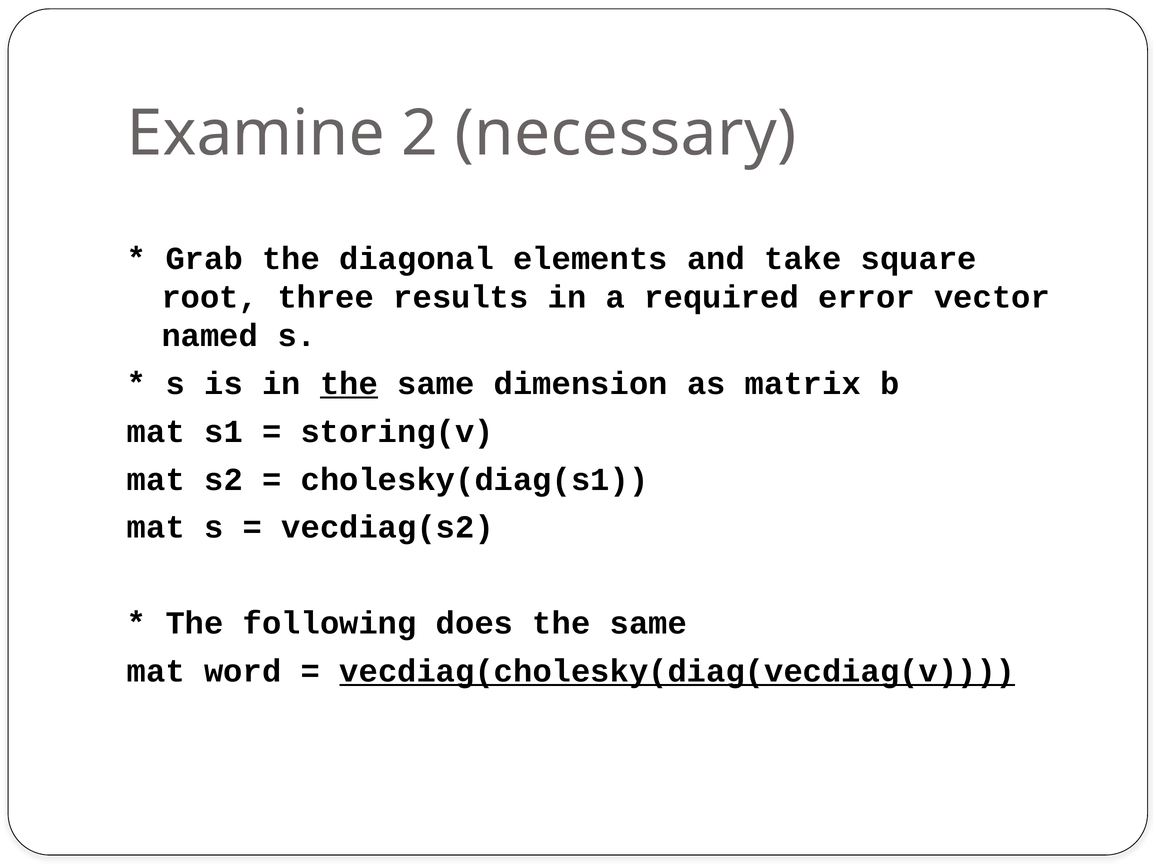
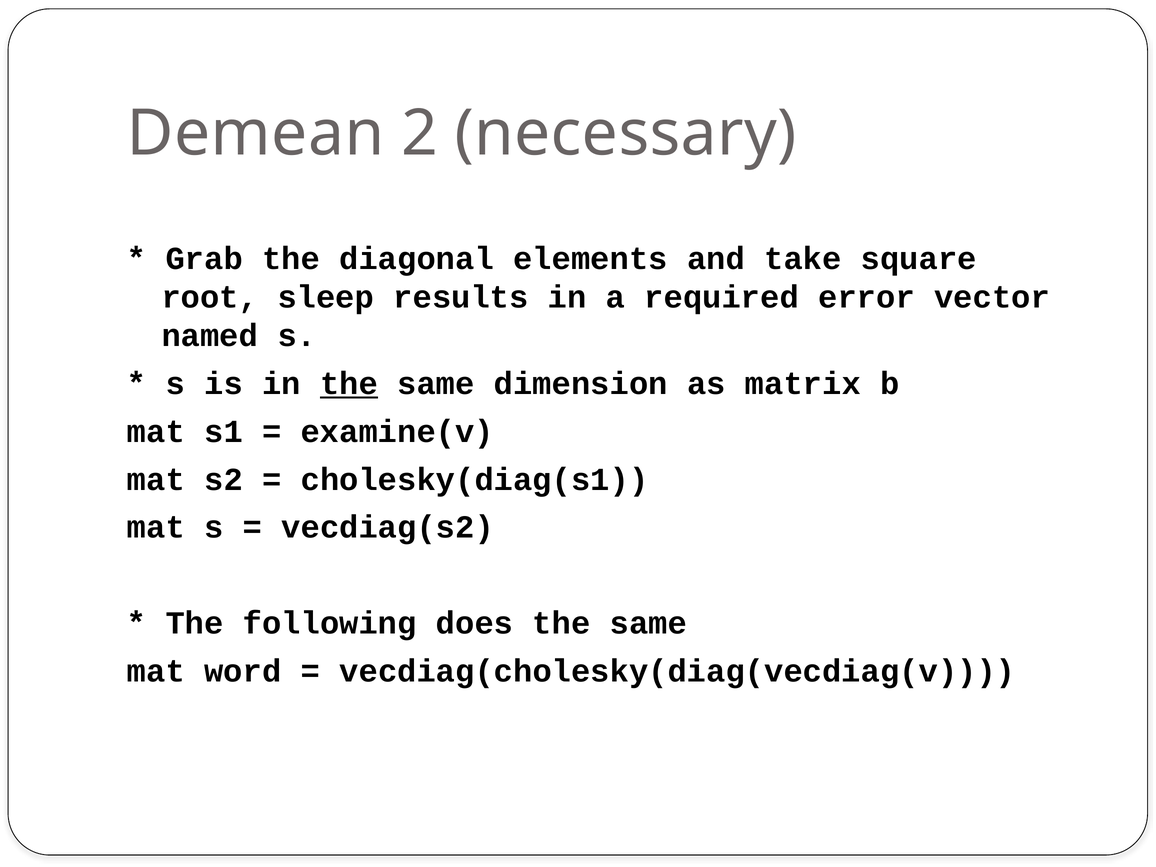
Examine: Examine -> Demean (256, 134)
three: three -> sleep (326, 297)
storing(v: storing(v -> examine(v (397, 431)
vecdiag(cholesky(diag(vecdiag(v underline: present -> none (677, 671)
